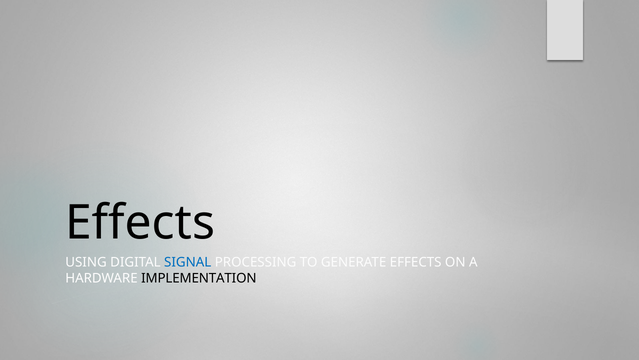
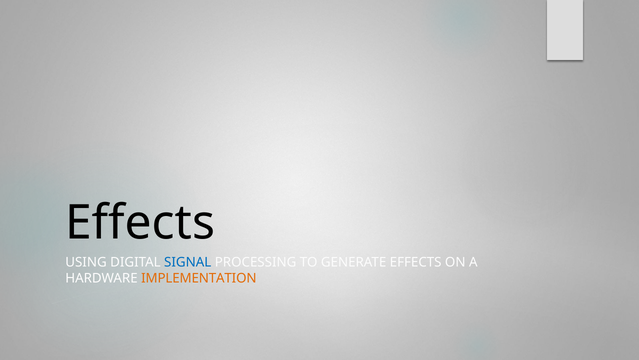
IMPLEMENTATION colour: black -> orange (199, 278)
